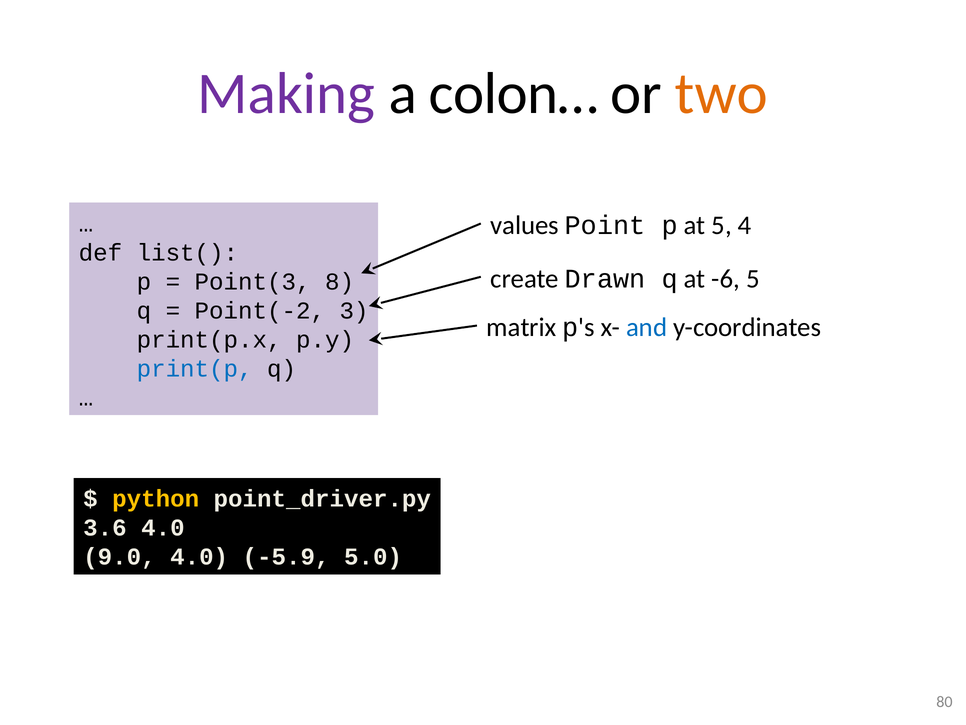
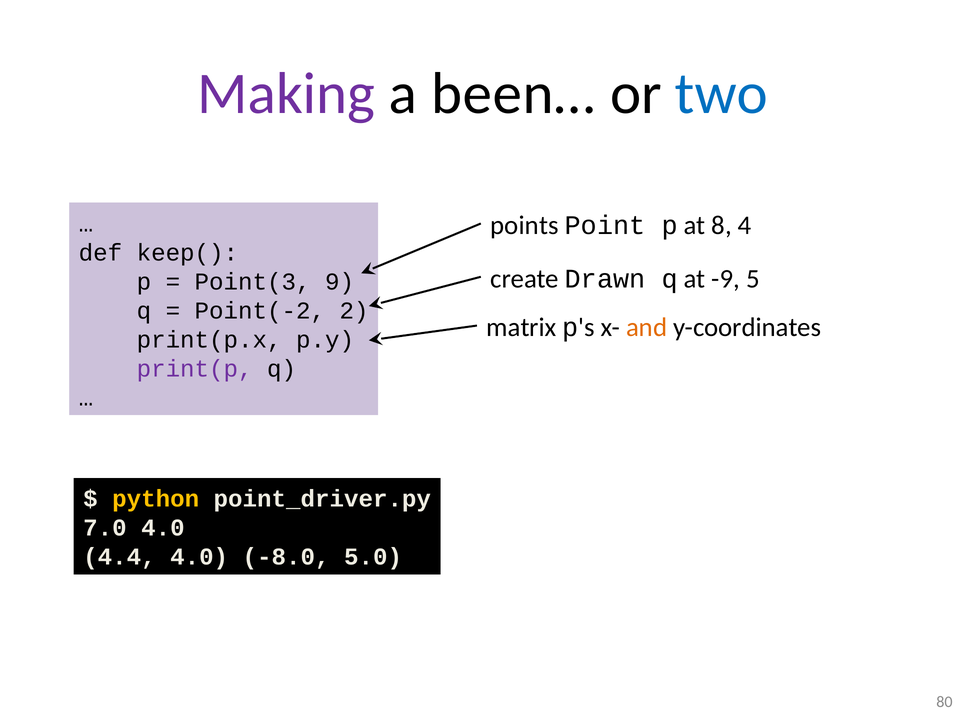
colon…: colon… -> been… (513, 94)
two colour: orange -> blue (721, 94)
values: values -> points (524, 225)
at 5: 5 -> 8 (722, 225)
list(: list( -> keep( (187, 252)
-6: -6 -> -9 (726, 279)
8: 8 -> 9 (340, 281)
3: 3 -> 2 (354, 310)
and colour: blue -> orange (647, 327)
print(p colour: blue -> purple (195, 368)
3.6: 3.6 -> 7.0 (105, 528)
9.0: 9.0 -> 4.4 (119, 557)
-5.9: -5.9 -> -8.0 (286, 557)
